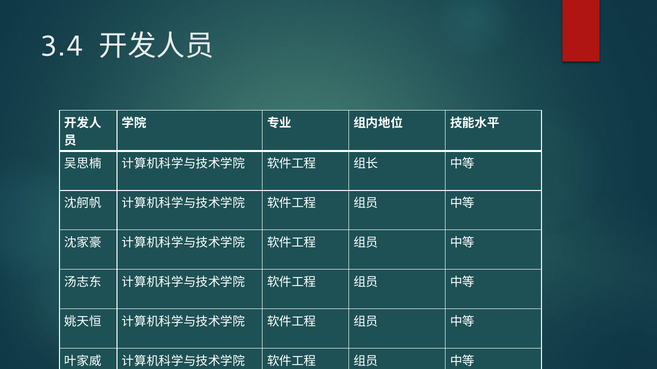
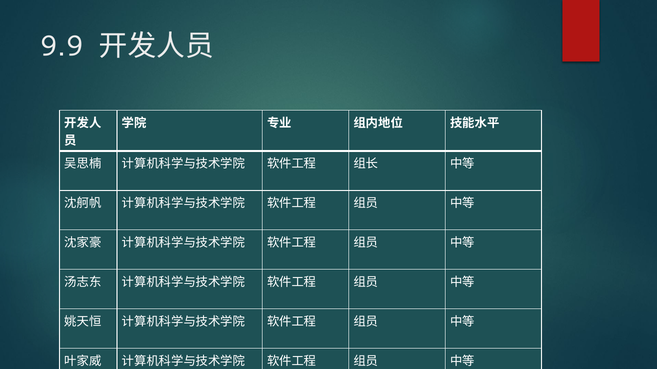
3.4: 3.4 -> 9.9 (62, 46)
